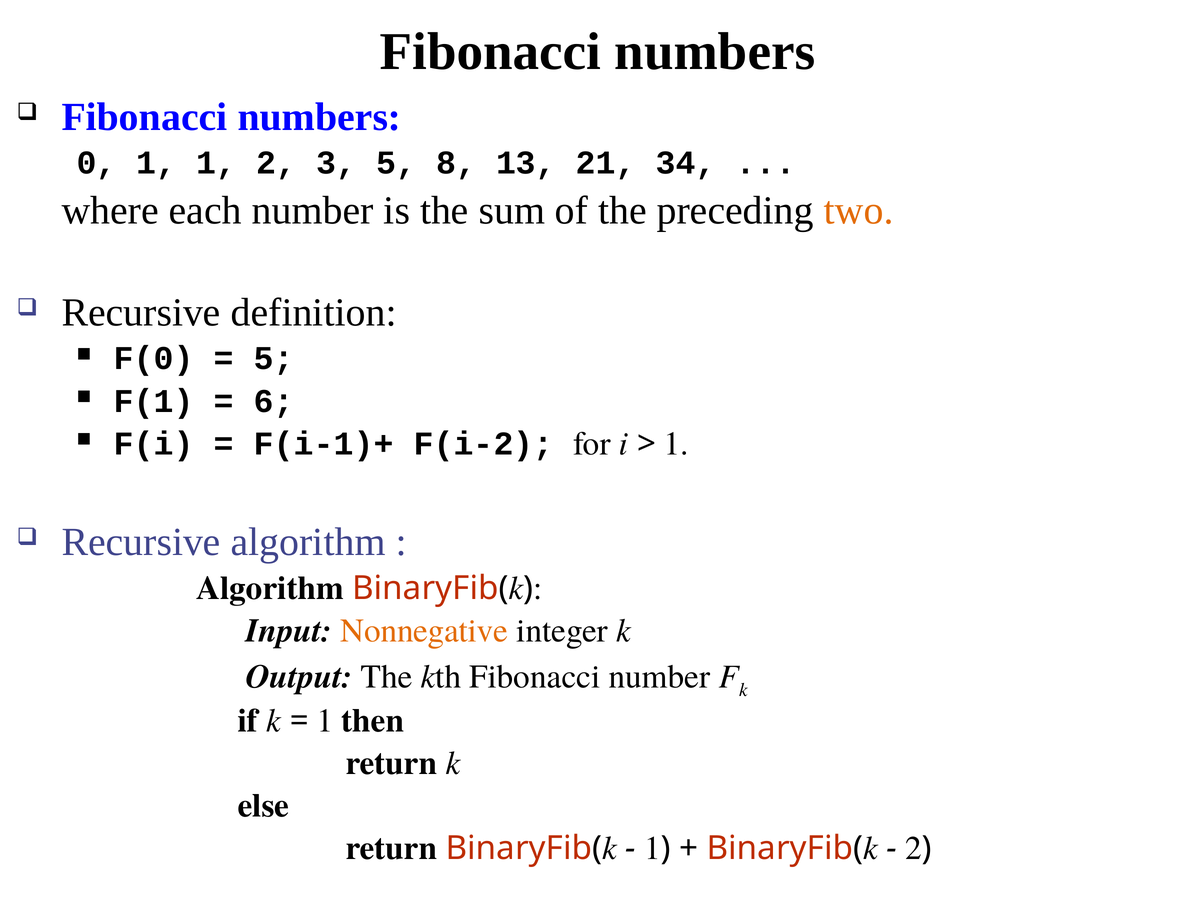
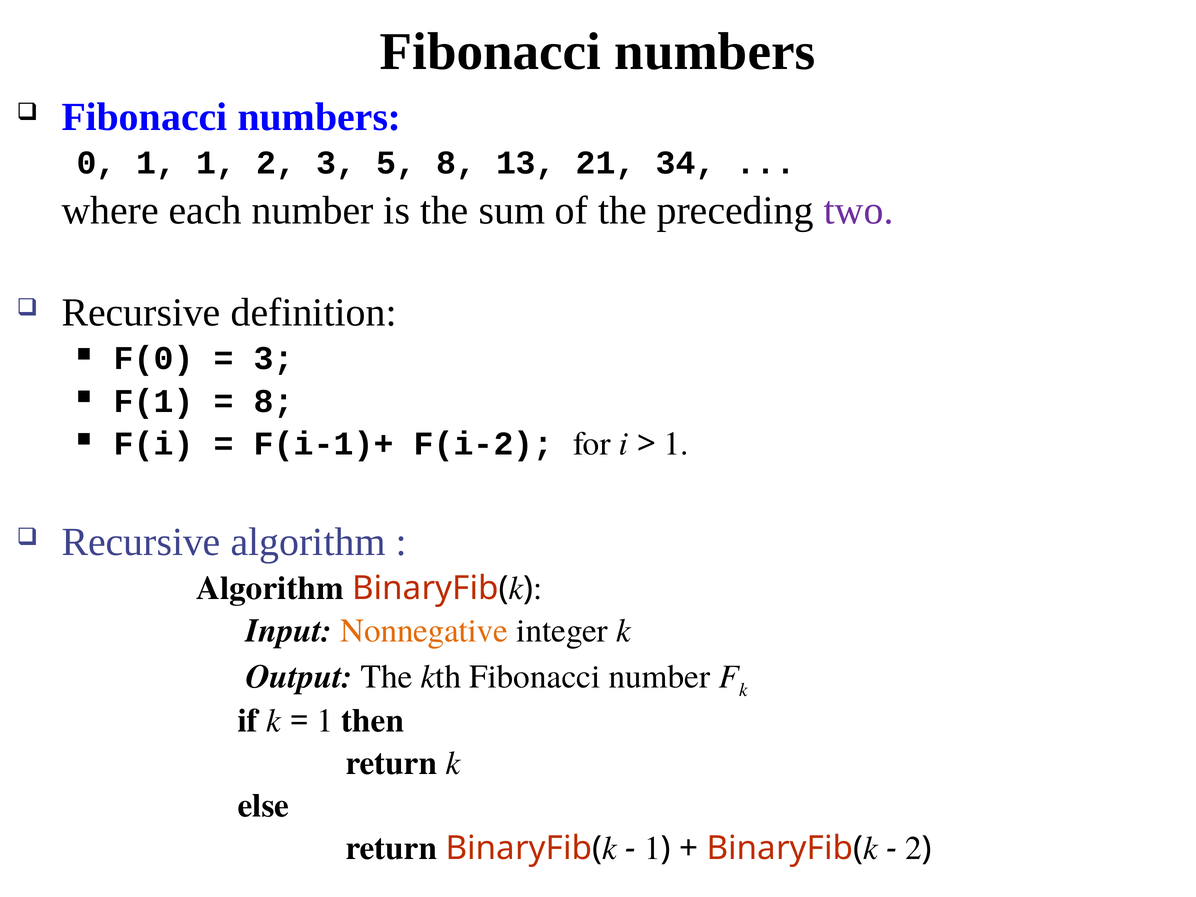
two colour: orange -> purple (859, 210)
5: 5 -> 3 (274, 359)
6: 6 -> 8 (274, 401)
